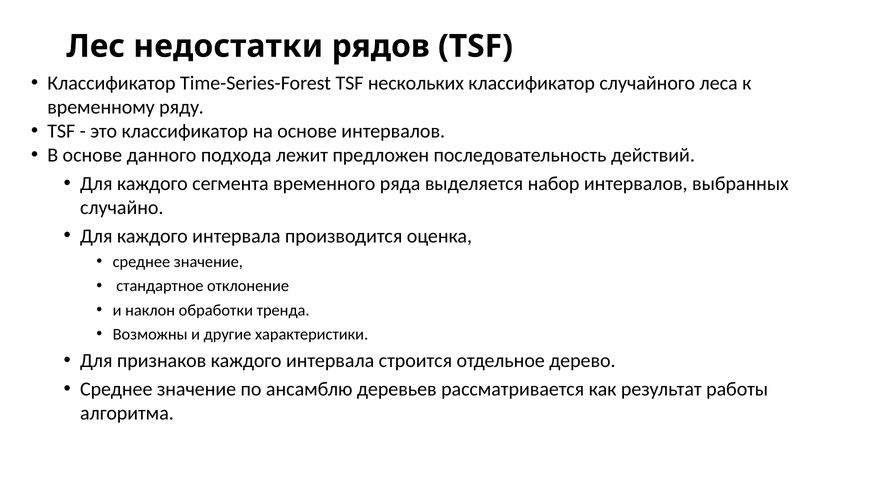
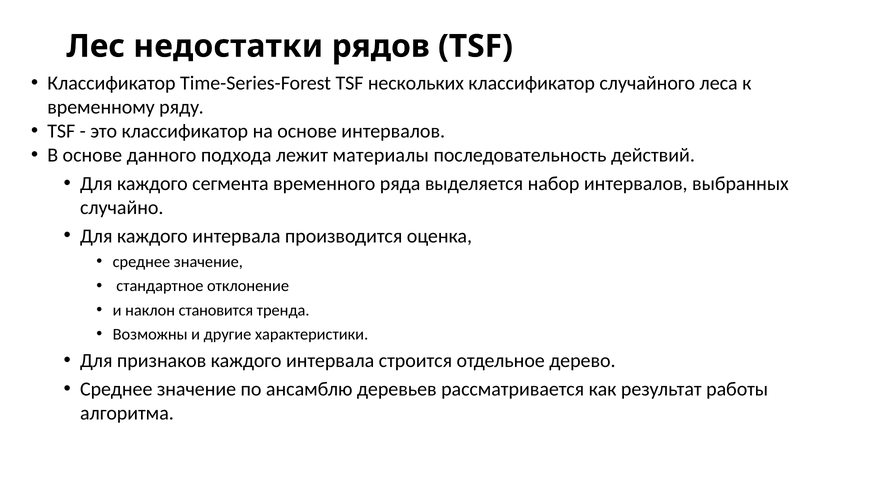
предложен: предложен -> материалы (381, 155)
обработки: обработки -> становится (216, 311)
